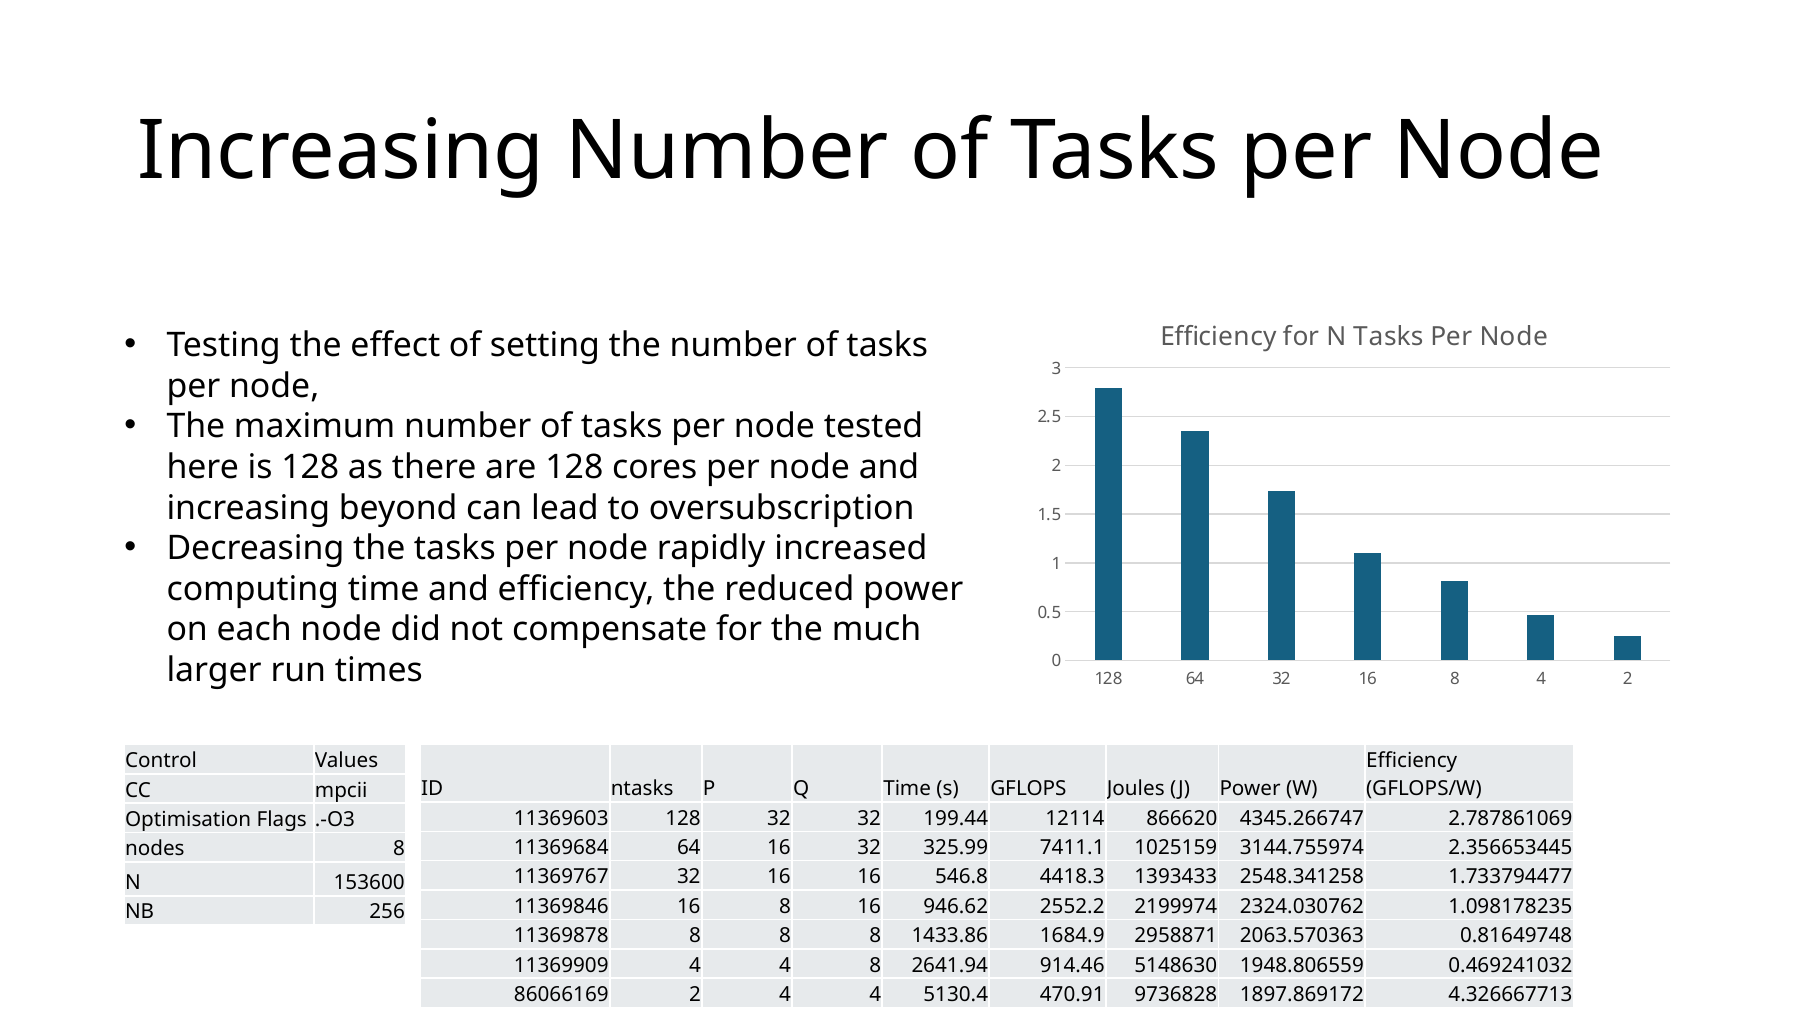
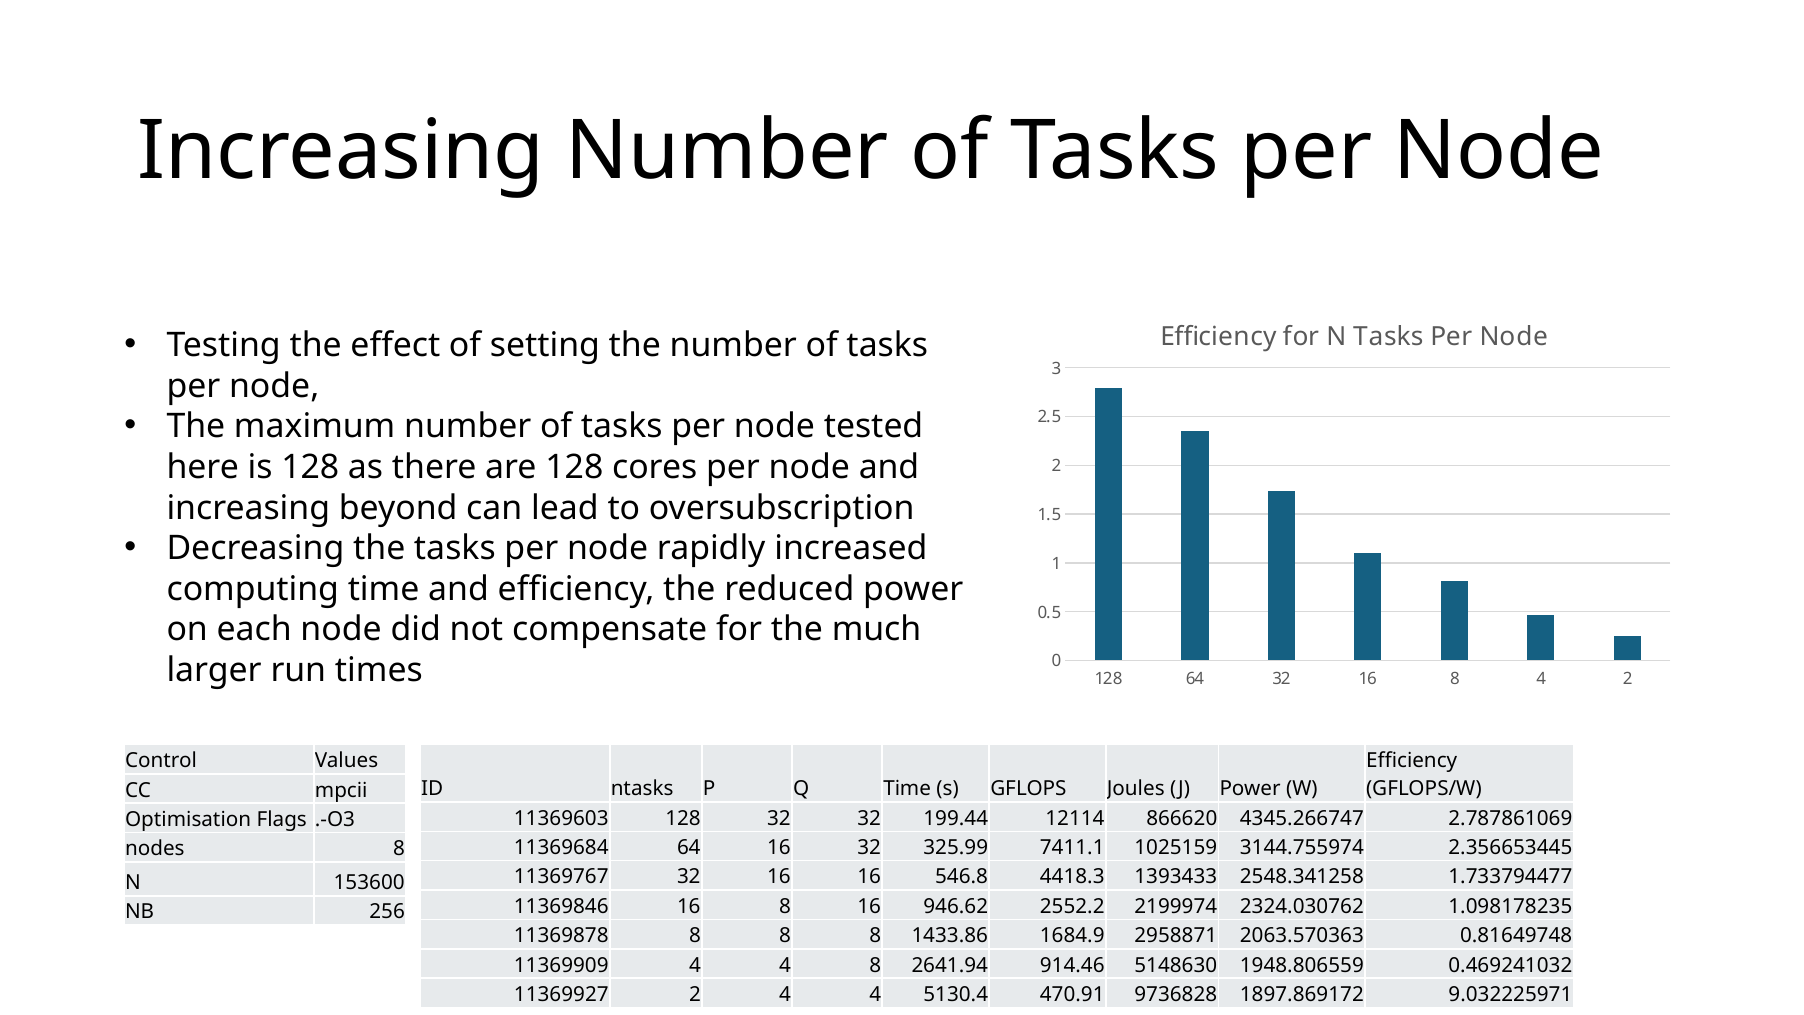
86066169: 86066169 -> 11369927 (561, 994)
4.326667713: 4.326667713 -> 9.032225971 (1510, 994)
